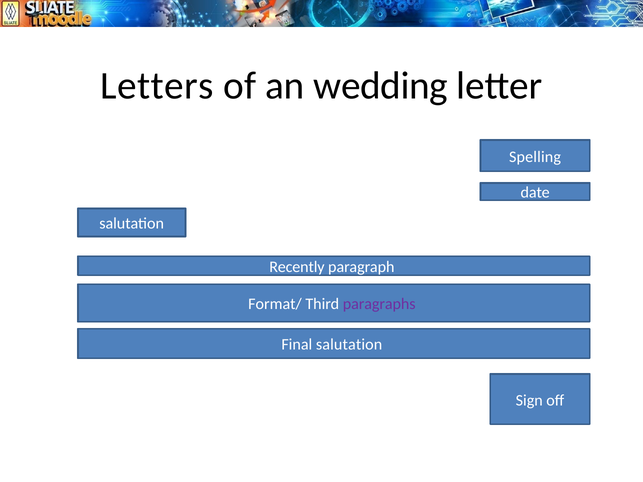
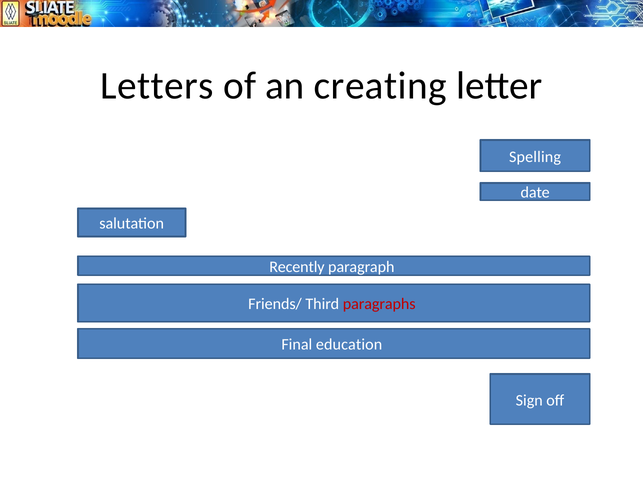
wedding: wedding -> creating (380, 86)
Format/: Format/ -> Friends/ (275, 304)
paragraphs colour: purple -> red (379, 304)
Final salutation: salutation -> education (349, 345)
